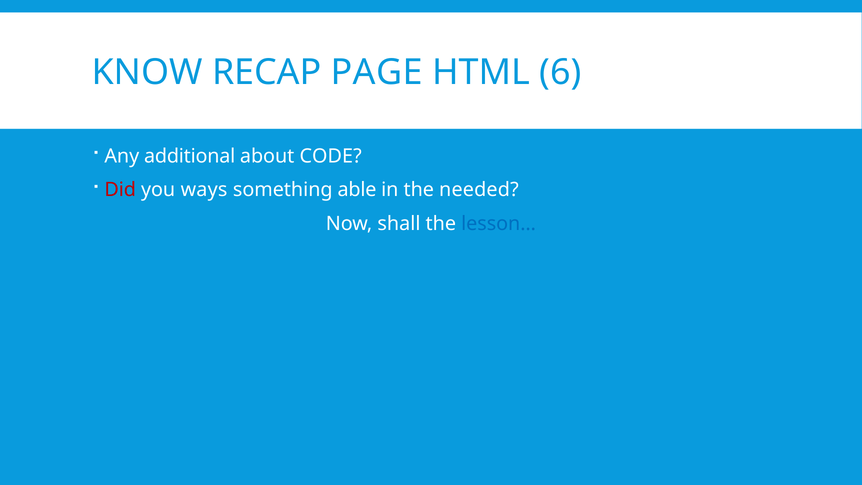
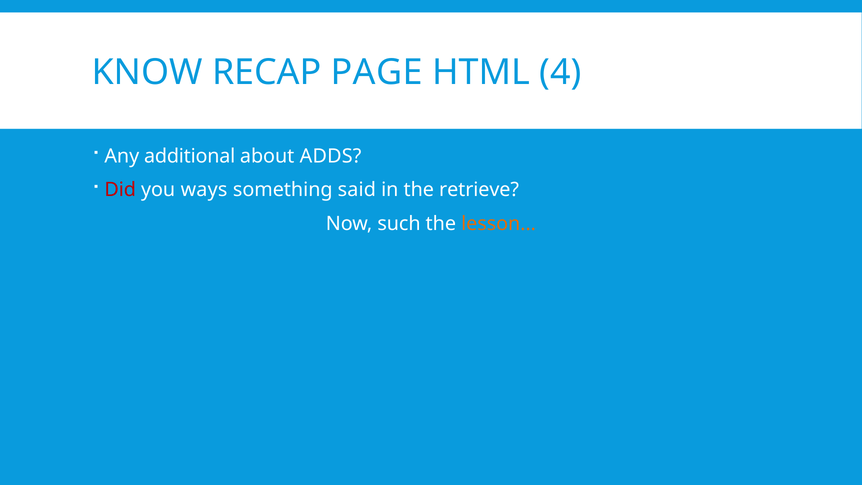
6: 6 -> 4 (560, 73)
CODE: CODE -> ADDS (331, 156)
able: able -> said (357, 190)
needed: needed -> retrieve (479, 190)
shall: shall -> such (399, 224)
lesson… colour: blue -> orange (499, 224)
